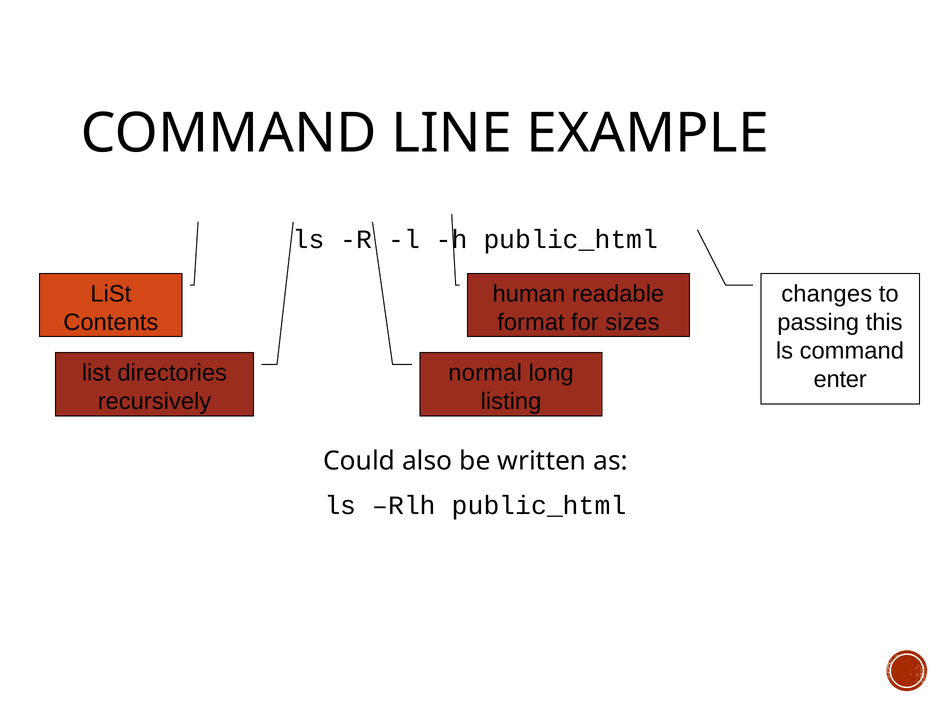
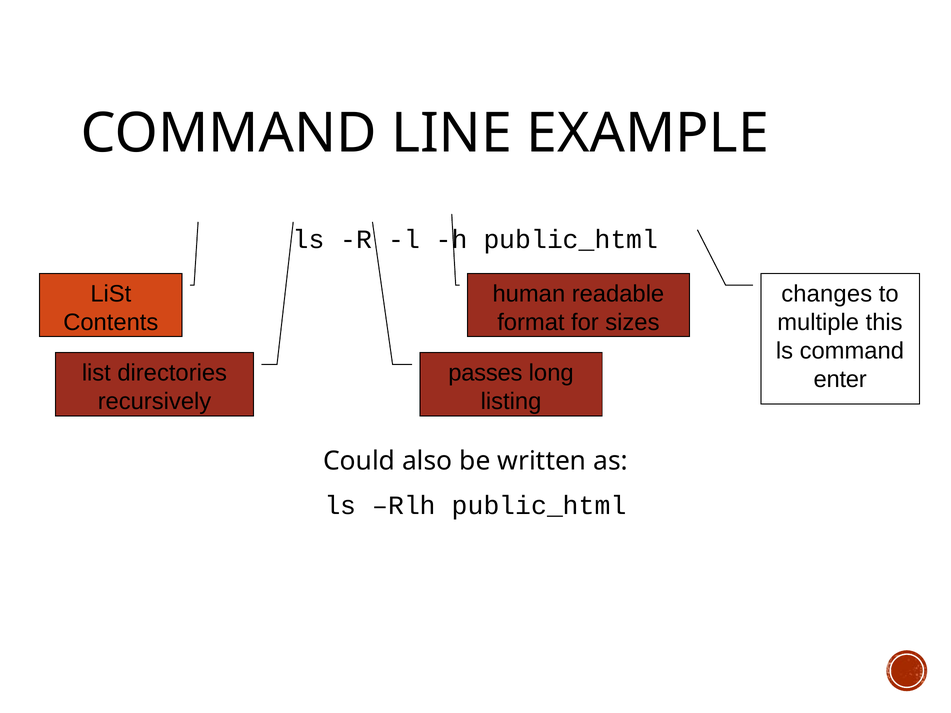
passing: passing -> multiple (818, 323)
normal: normal -> passes (485, 373)
